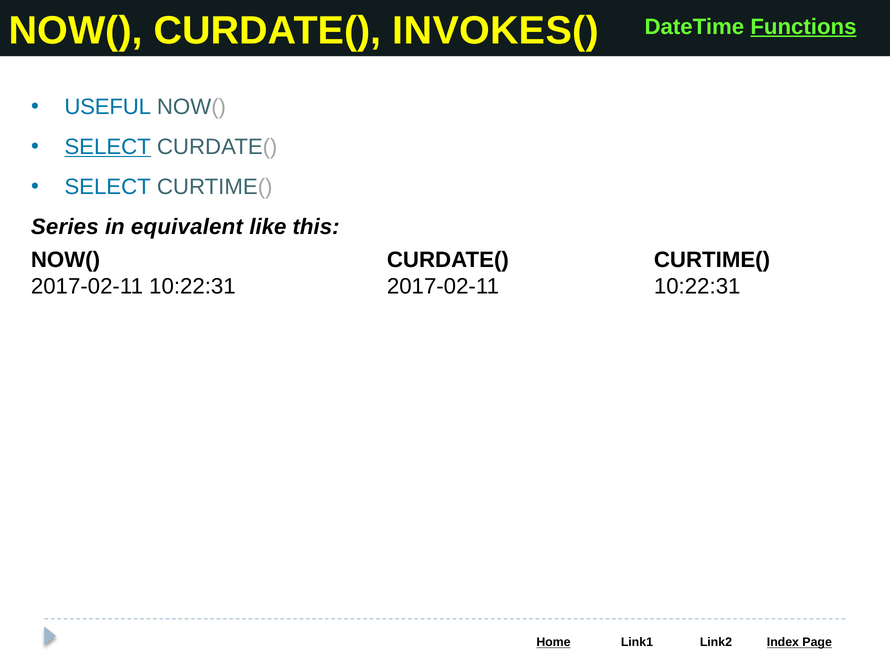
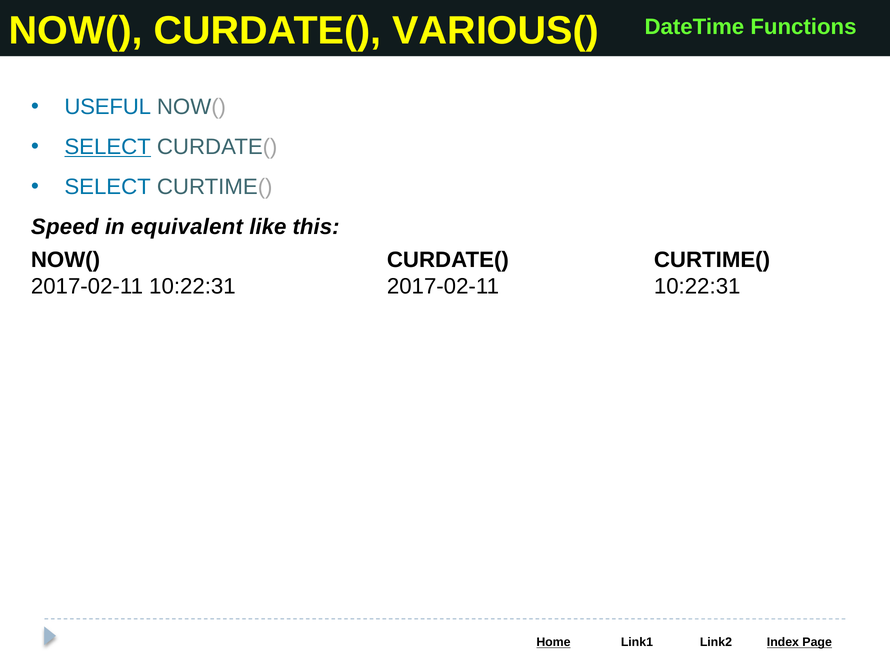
INVOKES(: INVOKES( -> VARIOUS( (496, 31)
Functions underline: present -> none (803, 27)
Series: Series -> Speed (65, 227)
